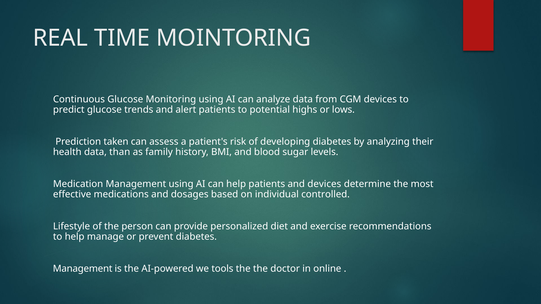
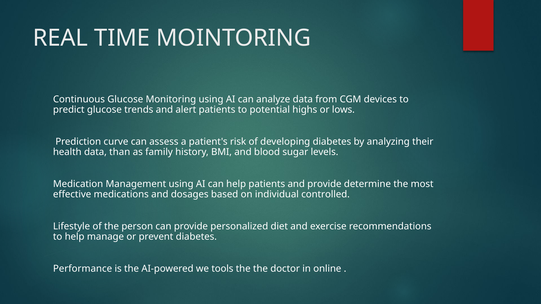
taken: taken -> curve (116, 142)
and devices: devices -> provide (324, 184)
Management: Management -> Performance (83, 269)
